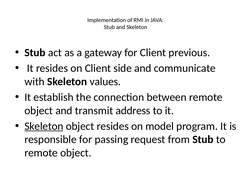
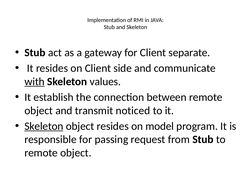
previous: previous -> separate (189, 53)
with underline: none -> present (35, 82)
address: address -> noticed (133, 111)
